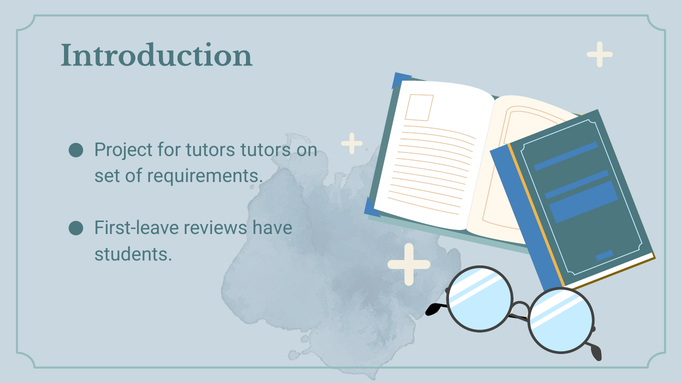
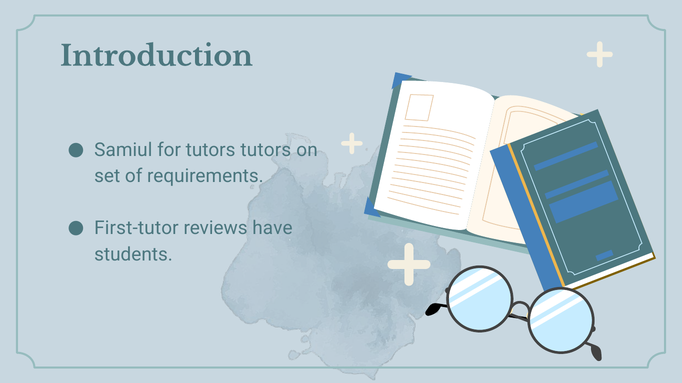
Project: Project -> Samiul (123, 150)
First-leave: First-leave -> First-tutor (136, 229)
